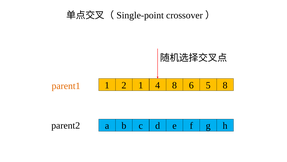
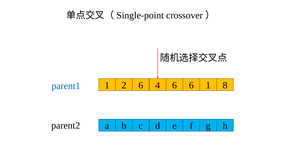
2 1: 1 -> 6 (141, 85)
4 8: 8 -> 6 (174, 85)
6 5: 5 -> 1 (208, 85)
parent1 colour: orange -> blue (66, 86)
